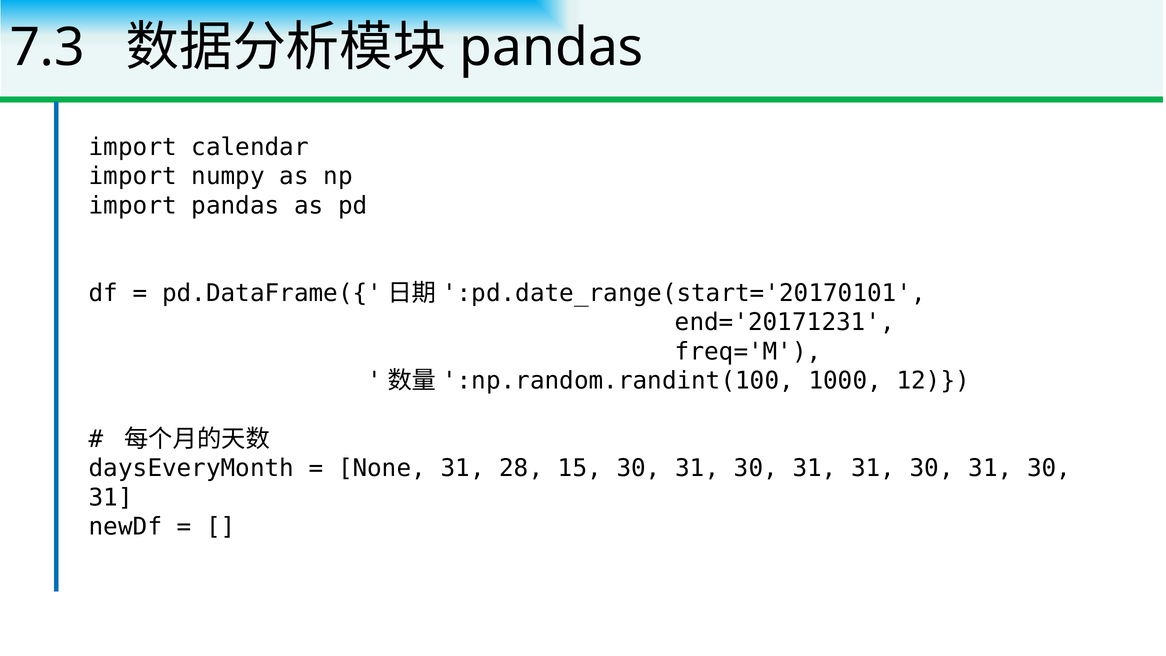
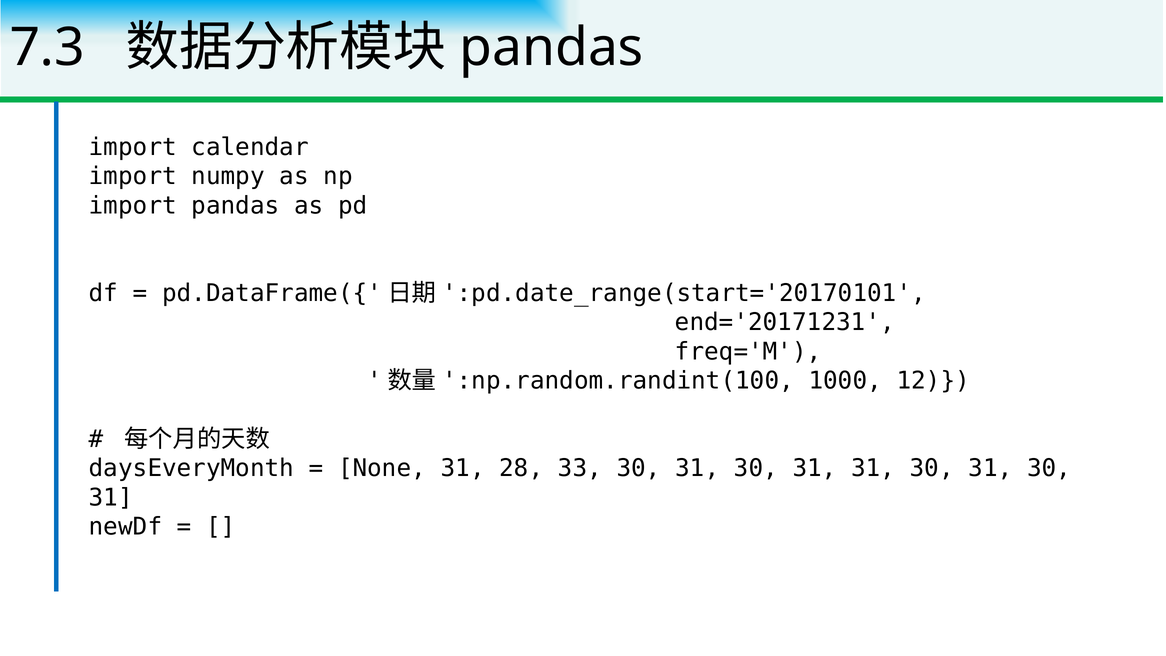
15: 15 -> 33 (580, 468)
